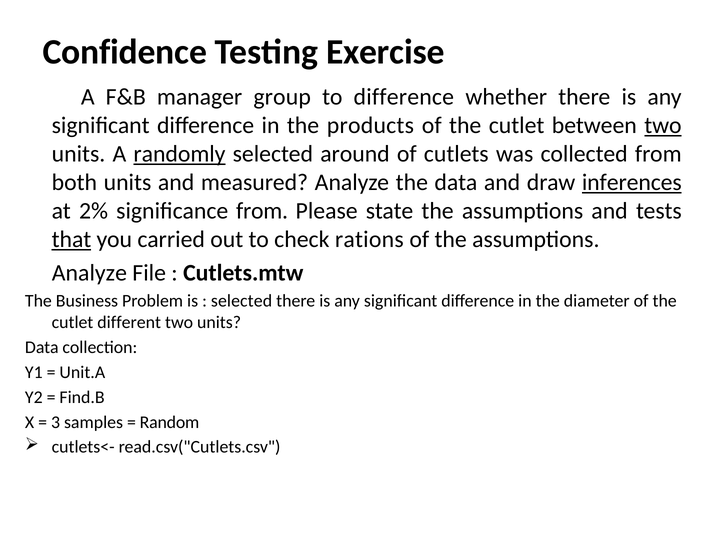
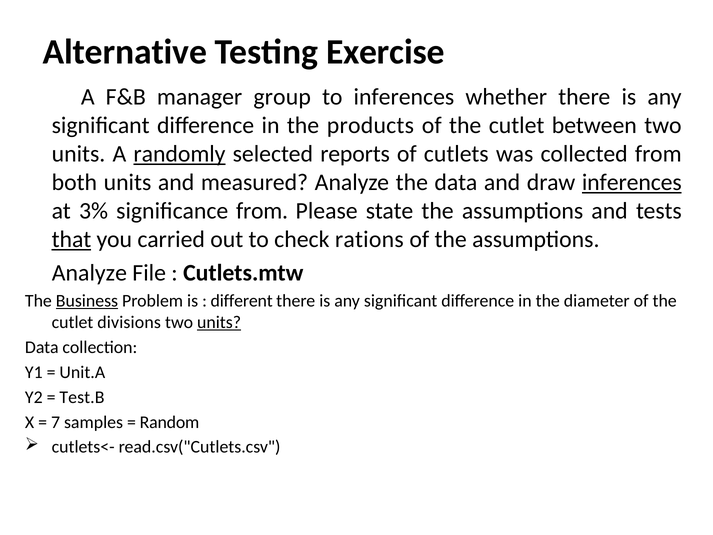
Confidence: Confidence -> Alternative (125, 52)
to difference: difference -> inferences (404, 97)
two underline: present -> none (663, 125)
around: around -> reports (355, 154)
2%: 2% -> 3% (94, 211)
Business underline: none -> present (87, 301)
selected: selected -> different (242, 301)
different: different -> divisions (129, 322)
units underline: none -> present (219, 322)
Find.B: Find.B -> Test.B (82, 397)
3: 3 -> 7 (56, 422)
